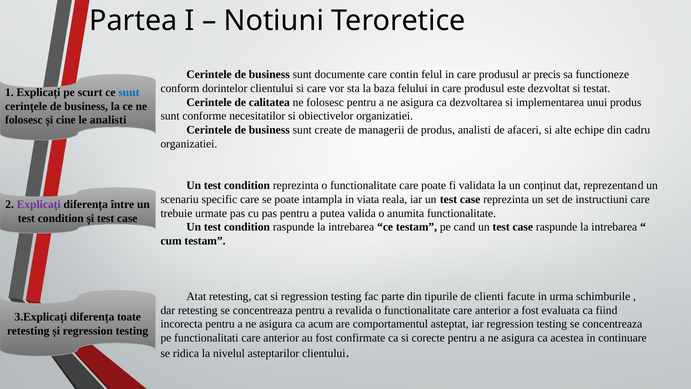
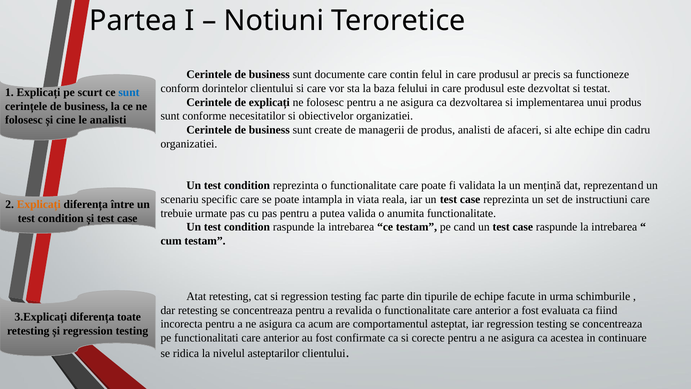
de calitatea: calitatea -> explicați (269, 102)
conținut: conținut -> mențină (542, 185)
Explicați colour: purple -> orange (39, 204)
de clienti: clienti -> echipe (489, 296)
